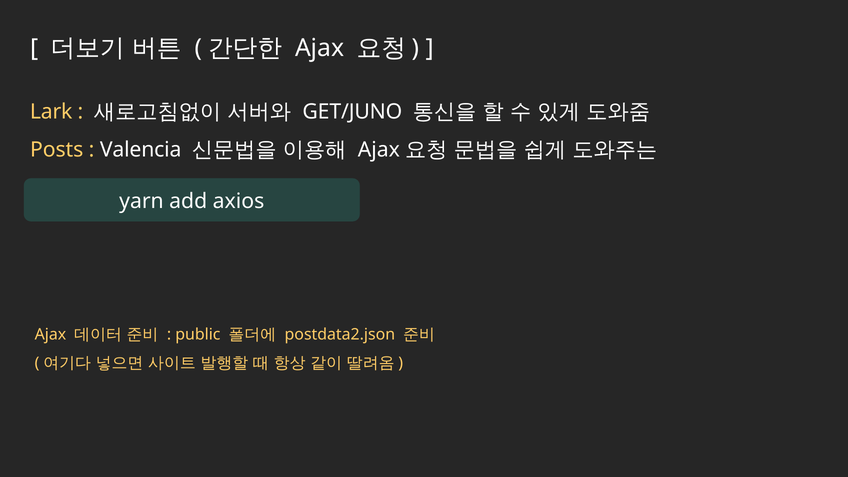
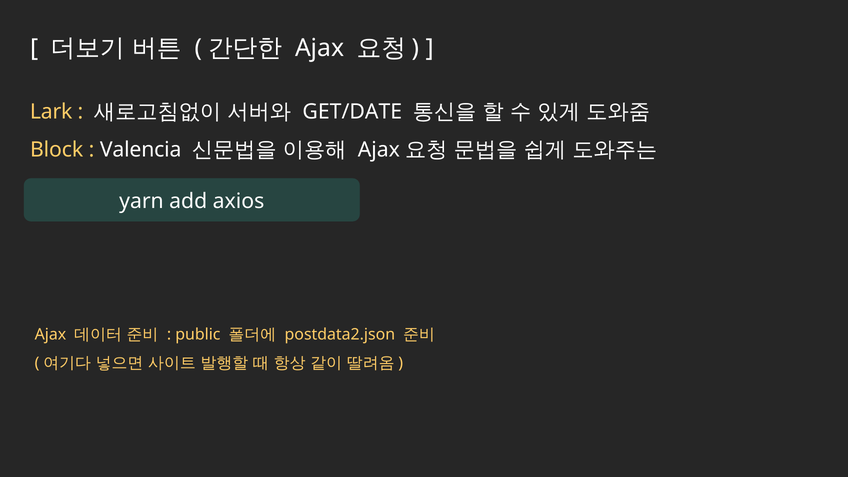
GET/JUNO: GET/JUNO -> GET/DATE (352, 112)
Posts: Posts -> Block (57, 150)
